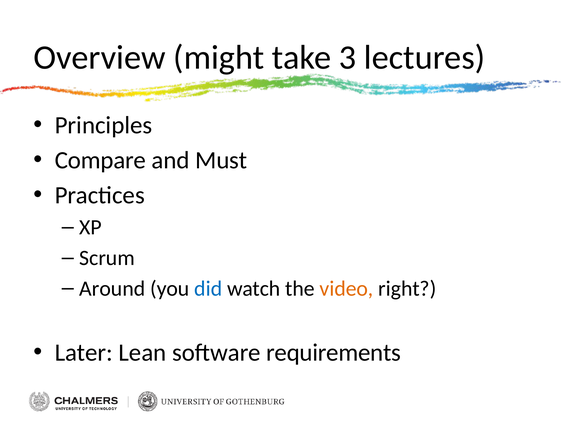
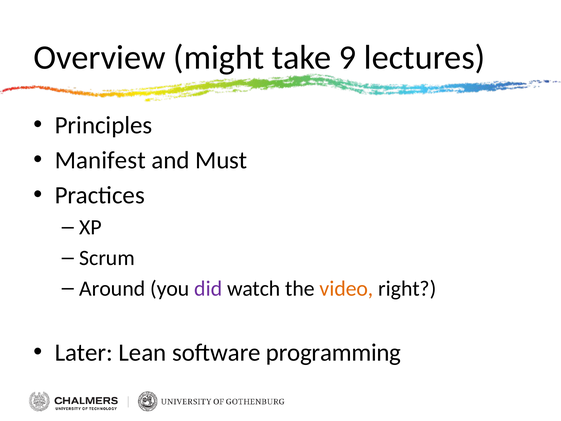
3: 3 -> 9 (347, 57)
Compare: Compare -> Manifest (100, 160)
did colour: blue -> purple (208, 288)
requirements: requirements -> programming (333, 352)
